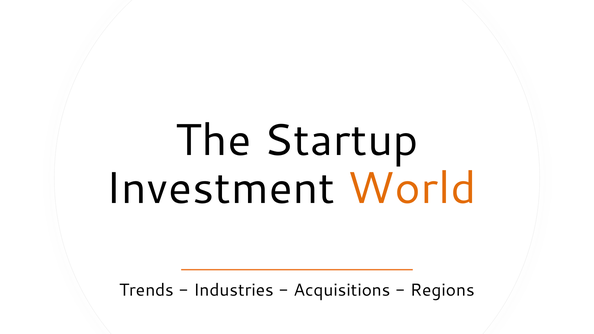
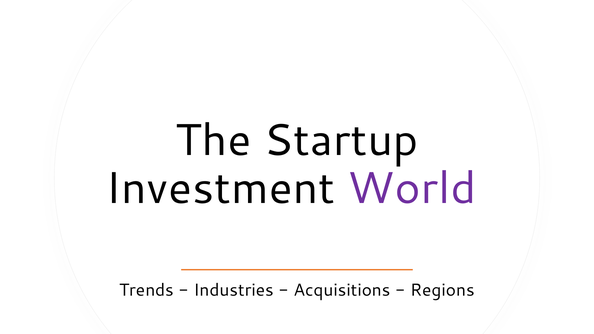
World colour: orange -> purple (412, 189)
